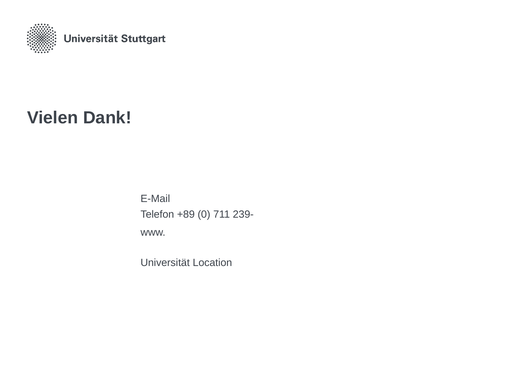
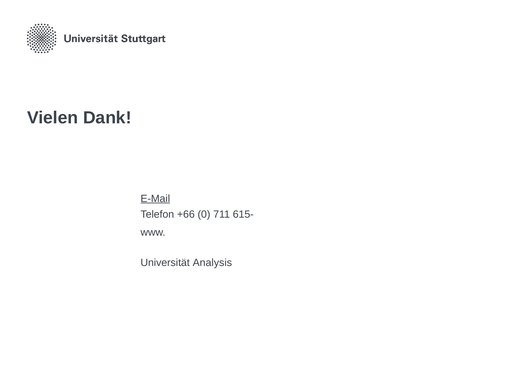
E-Mail underline: none -> present (155, 199)
+89: +89 -> +66 (186, 215)
239-: 239- -> 615- (243, 215)
Location: Location -> Analysis (212, 263)
